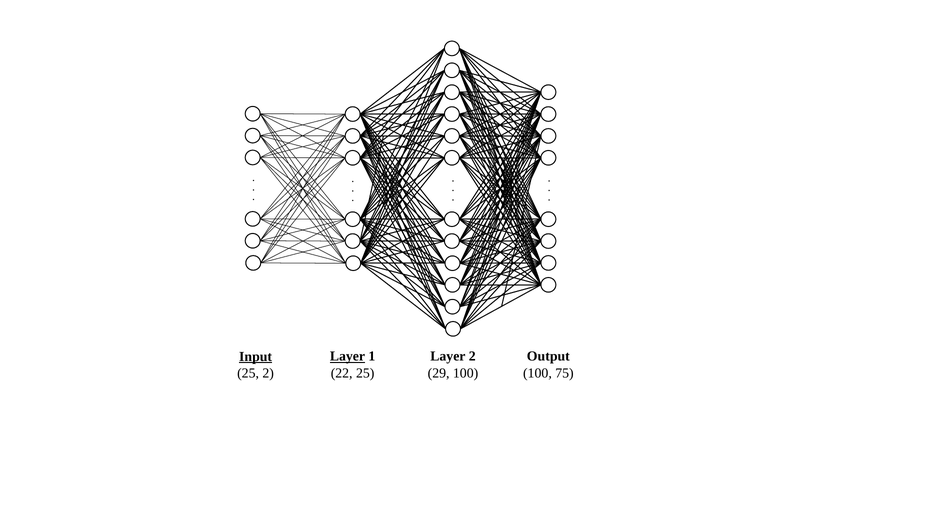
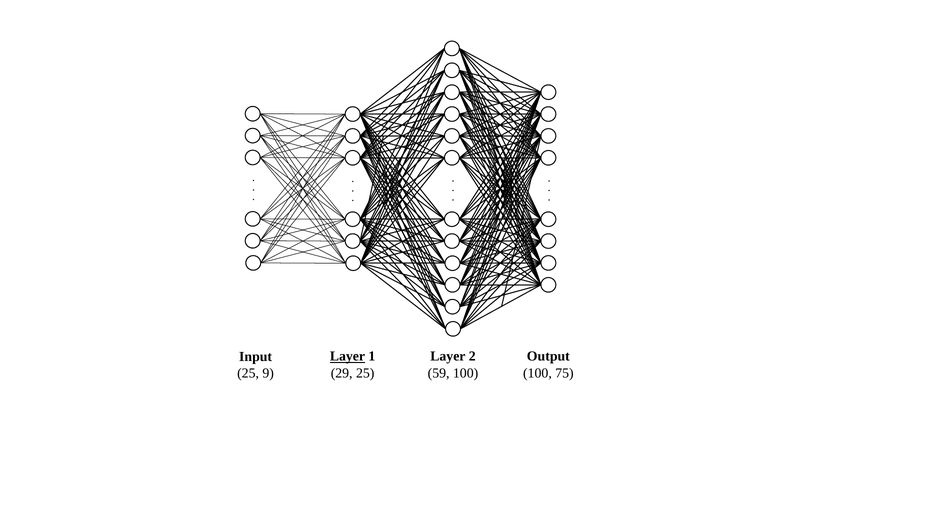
Input underline: present -> none (256, 357)
22: 22 -> 29 (342, 373)
29: 29 -> 59 (439, 373)
25 2: 2 -> 9 (268, 373)
